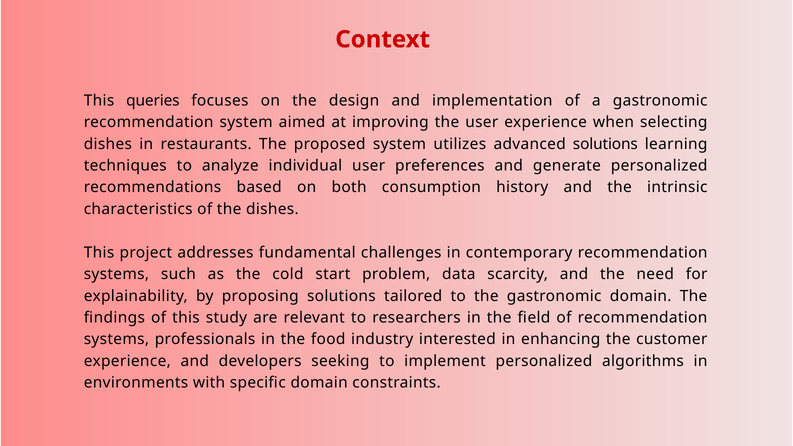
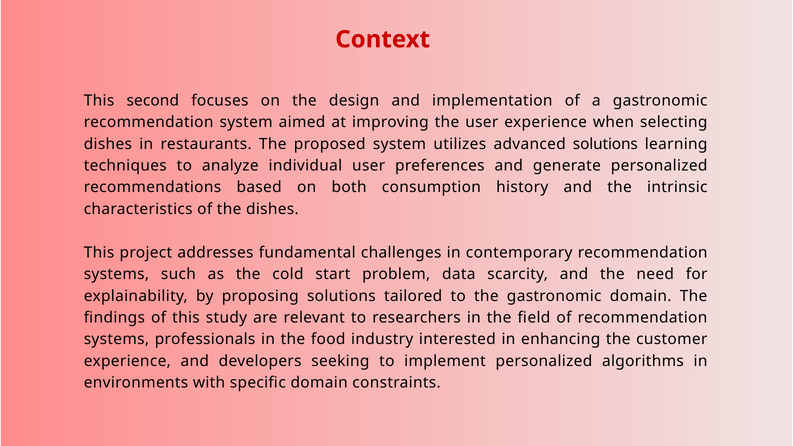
queries: queries -> second (153, 101)
